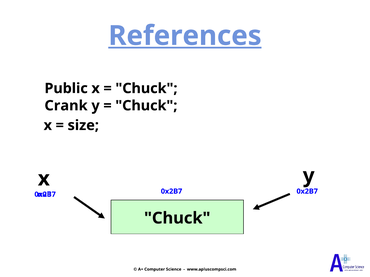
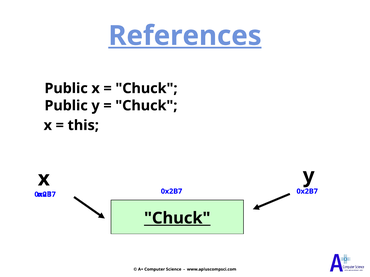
Crank: Crank -> Public (66, 106)
size: size -> this (83, 126)
Chuck underline: none -> present (177, 218)
